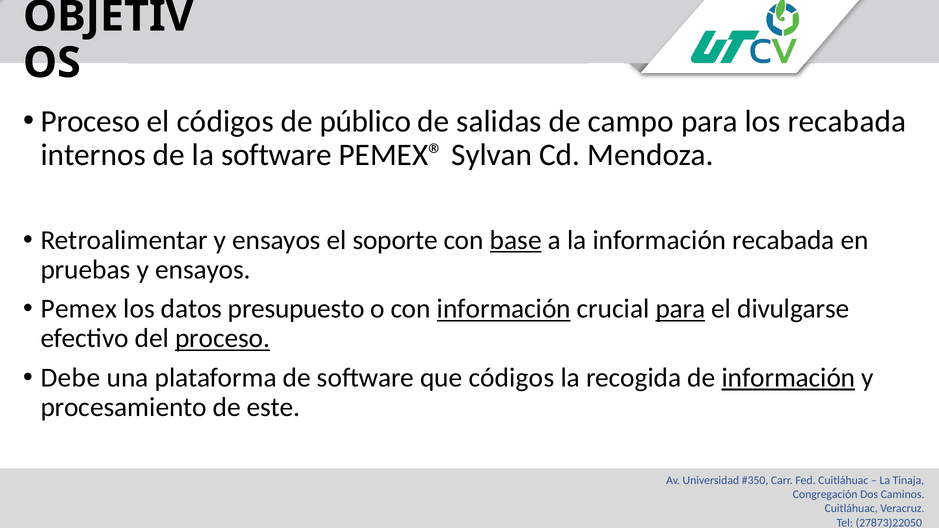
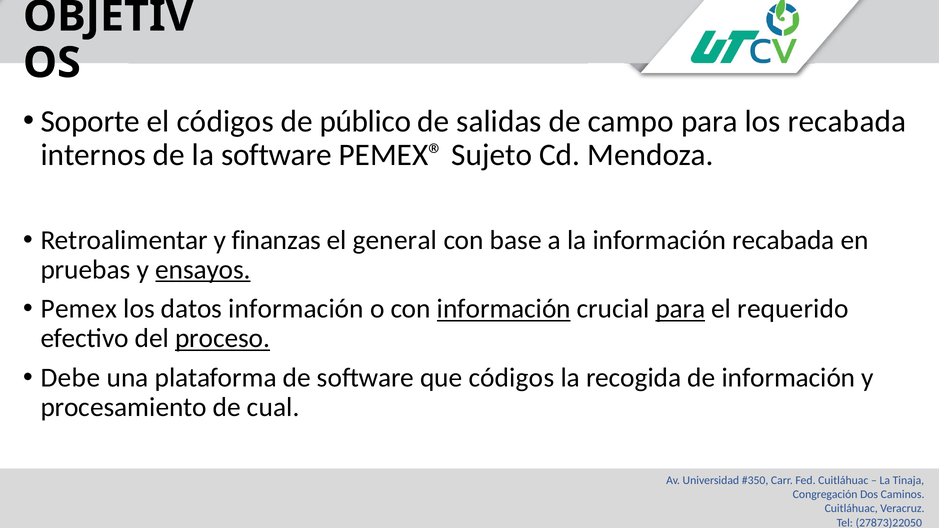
Proceso: Proceso -> Soporte (90, 121)
Sylvan: Sylvan -> Sujeto (492, 155)
Retroalimentar y ensayos: ensayos -> finanzas (277, 240)
soporte: soporte -> general (395, 240)
base underline: present -> none (516, 240)
ensayos underline: none -> present (203, 270)
datos presupuesto: presupuesto -> información (296, 309)
divulgarse: divulgarse -> requerido (793, 309)
información underline: present -> none (788, 378)
este: este -> cual (273, 407)
